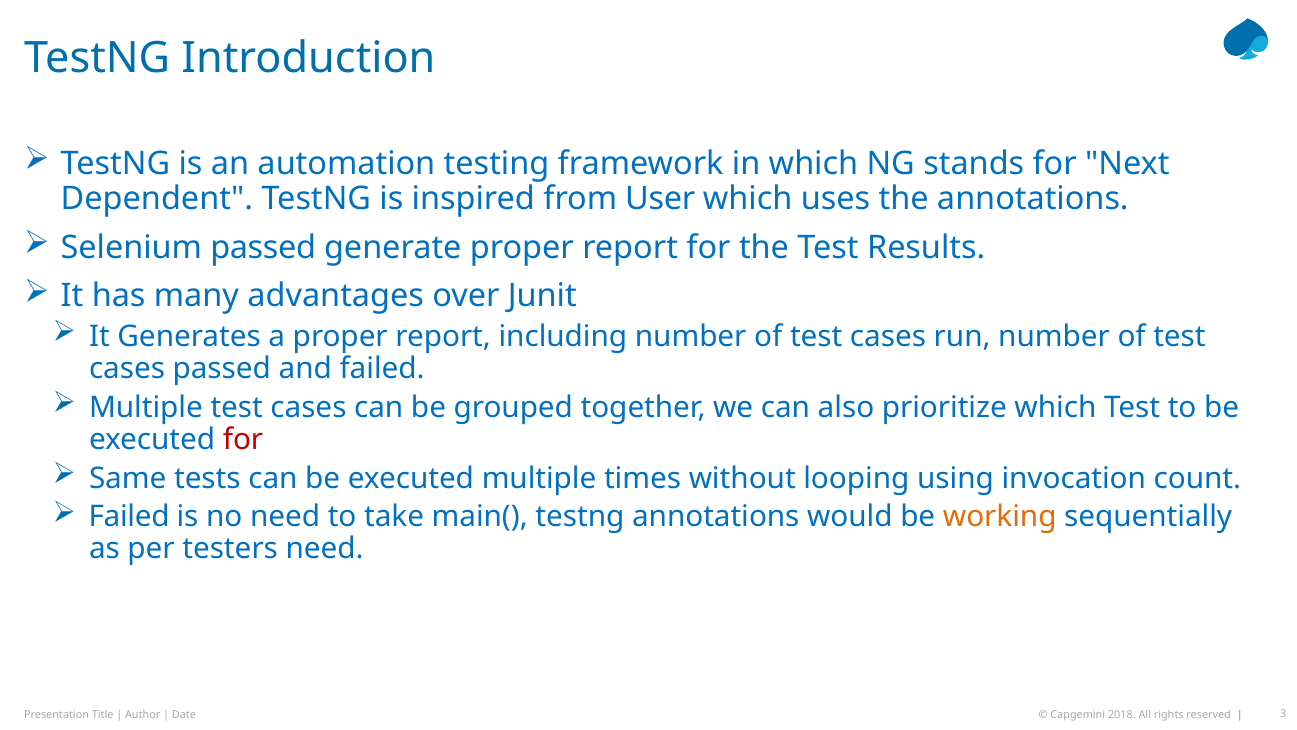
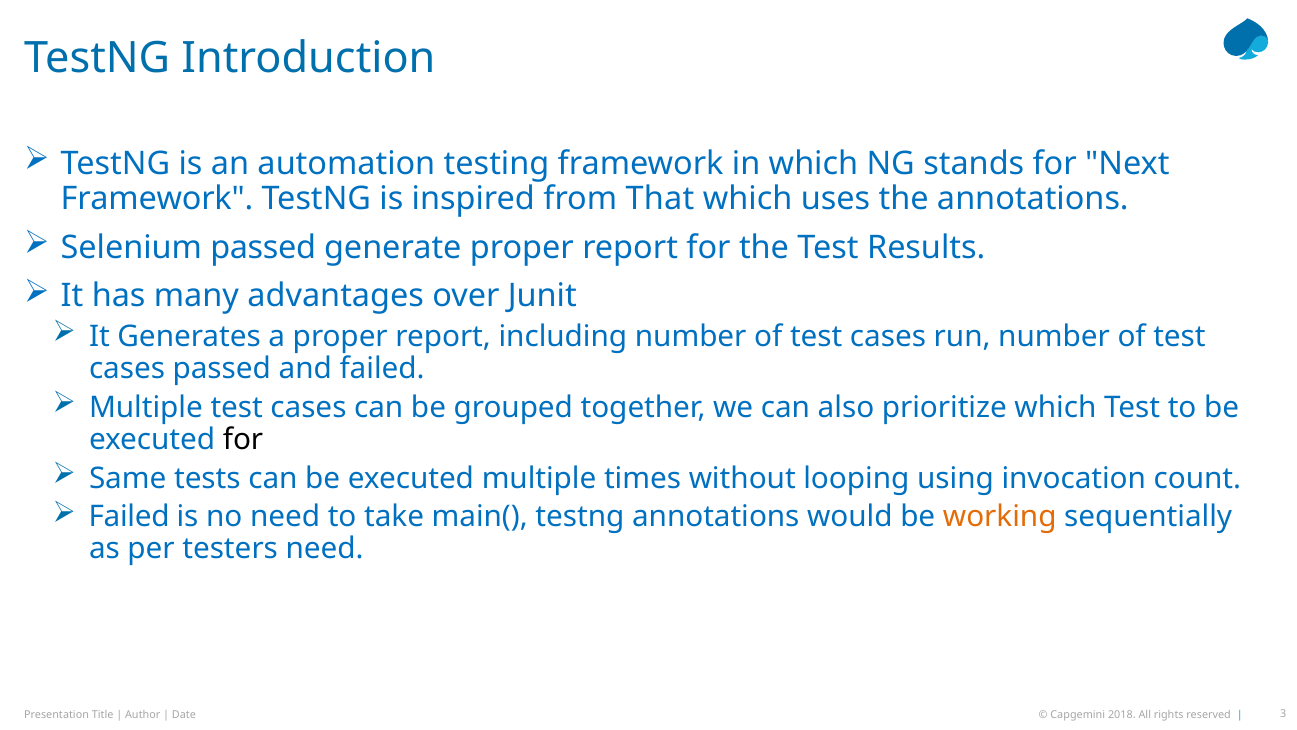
Dependent: Dependent -> Framework (157, 199)
User: User -> That (660, 199)
for colour: red -> black (243, 439)
